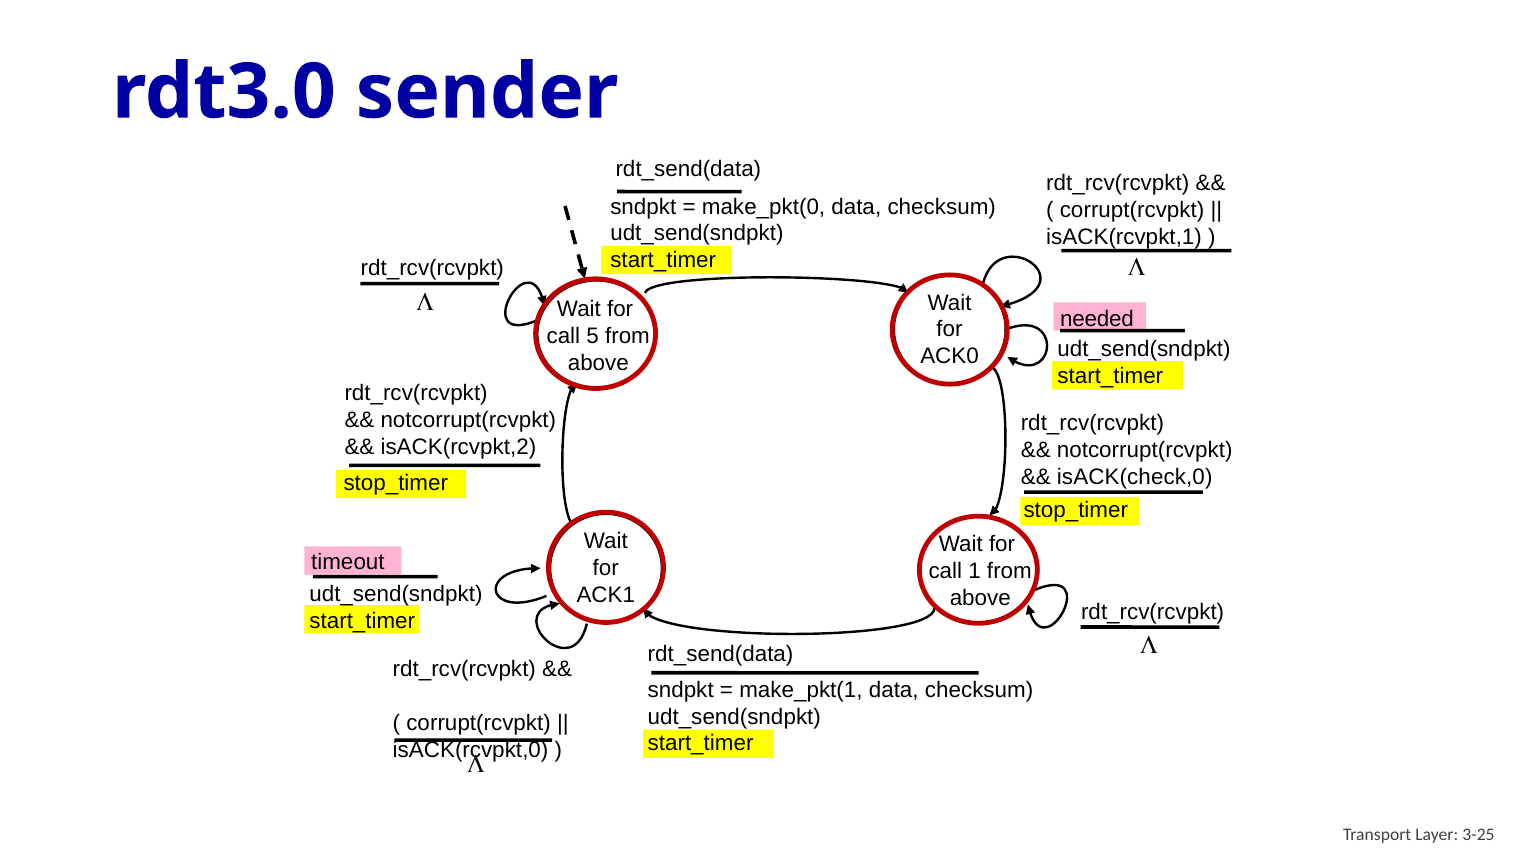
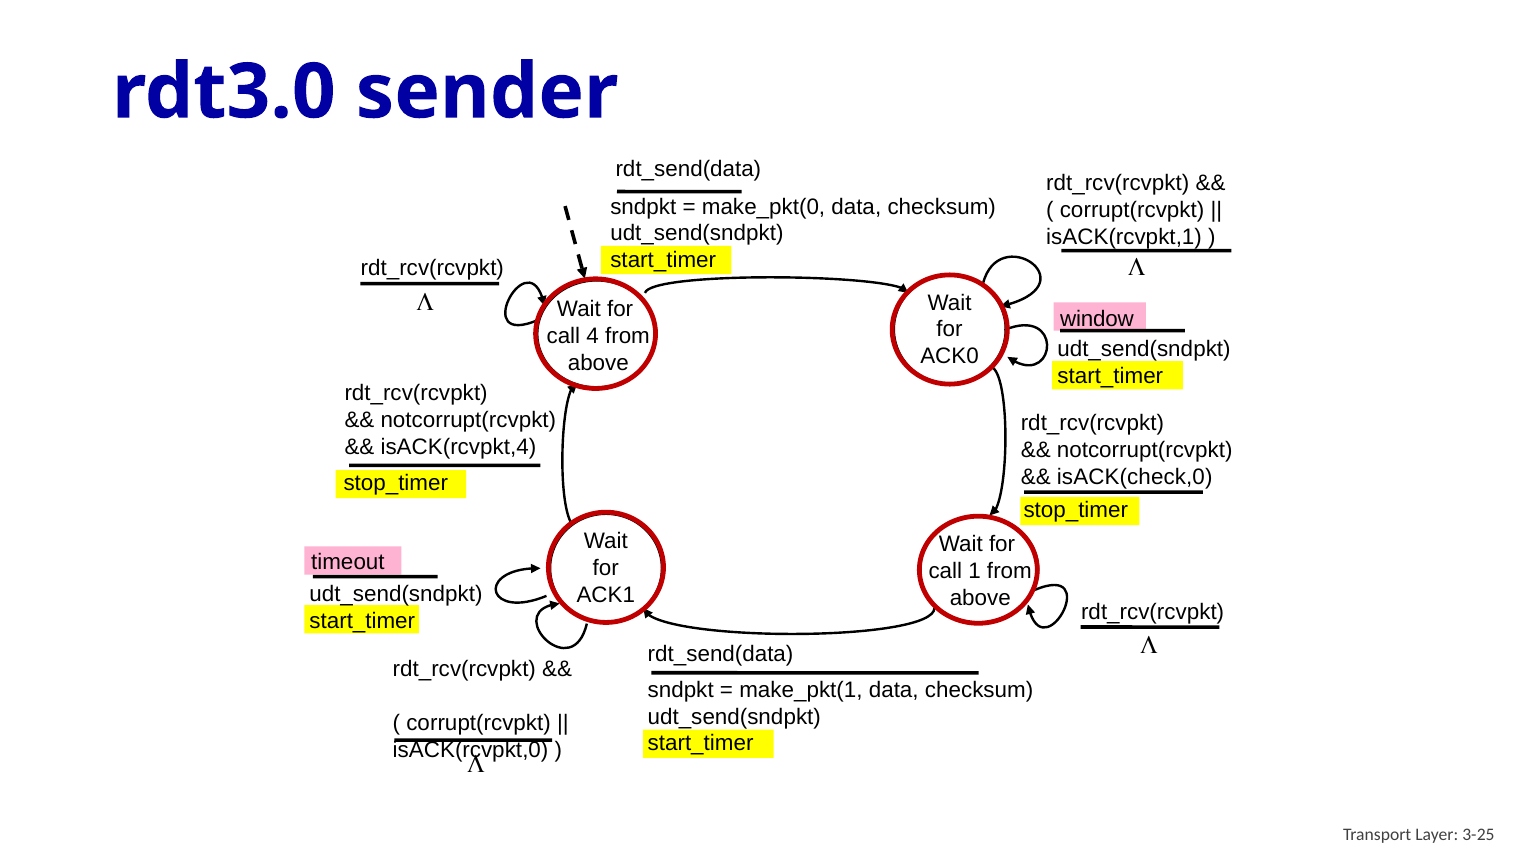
needed: needed -> window (1097, 319)
5: 5 -> 4 (593, 336)
isACK(rcvpkt,2: isACK(rcvpkt,2 -> isACK(rcvpkt,4 (458, 447)
